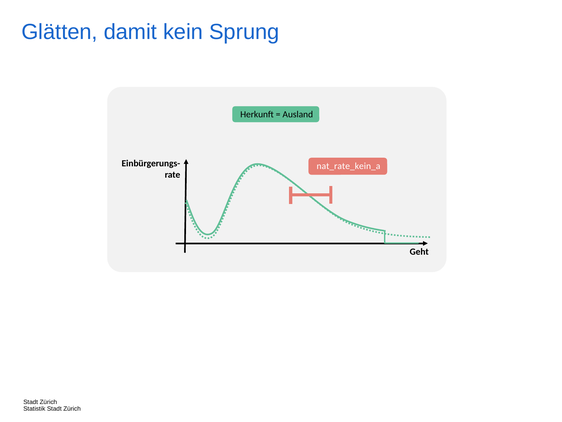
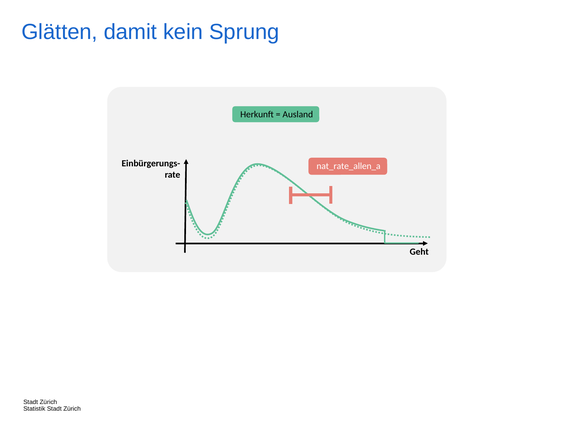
nat_rate_kein_a: nat_rate_kein_a -> nat_rate_allen_a (349, 166)
